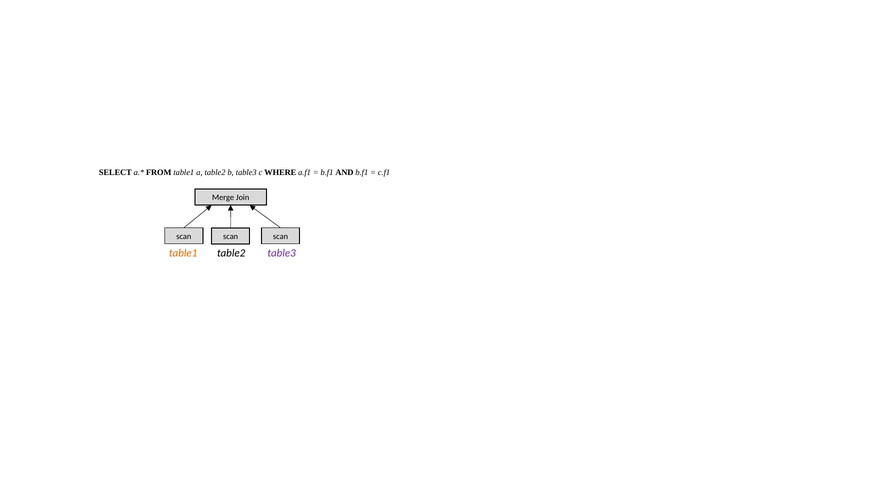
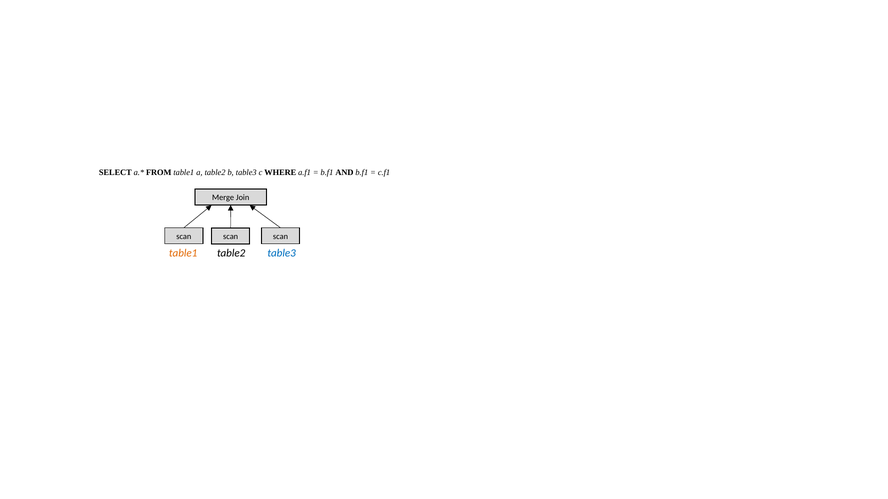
table3 colour: purple -> blue (282, 253)
